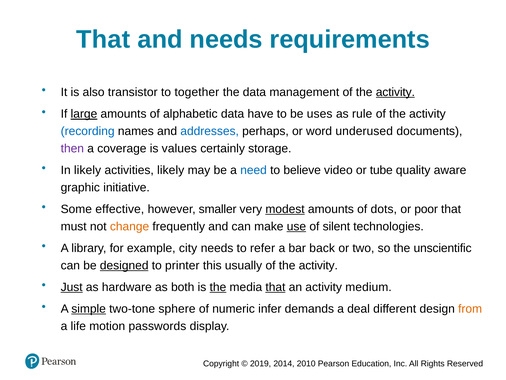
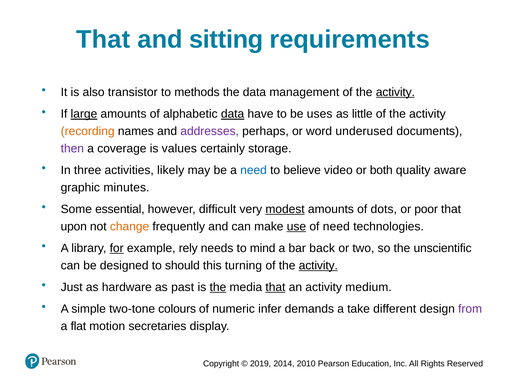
and needs: needs -> sitting (226, 39)
together: together -> methods (197, 92)
data underline: none -> present (233, 114)
rule: rule -> little (362, 114)
recording colour: blue -> orange (88, 131)
addresses colour: blue -> purple (210, 131)
In likely: likely -> three (88, 170)
tube: tube -> both (381, 170)
initiative: initiative -> minutes (126, 187)
effective: effective -> essential (120, 209)
smaller: smaller -> difficult (218, 209)
must: must -> upon (74, 226)
of silent: silent -> need (336, 226)
for underline: none -> present (117, 248)
city: city -> rely (188, 248)
refer: refer -> mind (263, 248)
designed underline: present -> none (124, 265)
printer: printer -> should (182, 265)
usually: usually -> turning (243, 265)
activity underline: none -> present (318, 265)
Just underline: present -> none (72, 287)
both: both -> past (183, 287)
simple underline: present -> none (89, 309)
sphere: sphere -> colours (177, 309)
deal: deal -> take (359, 309)
from colour: orange -> purple (470, 309)
life: life -> flat (78, 326)
passwords: passwords -> secretaries (157, 326)
